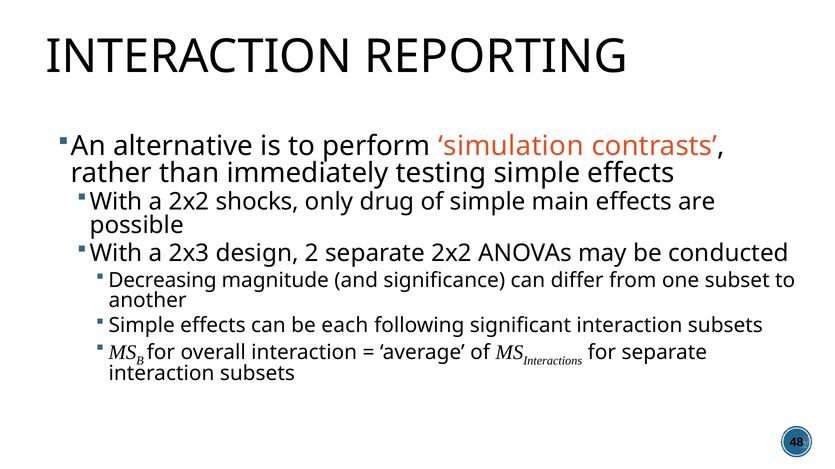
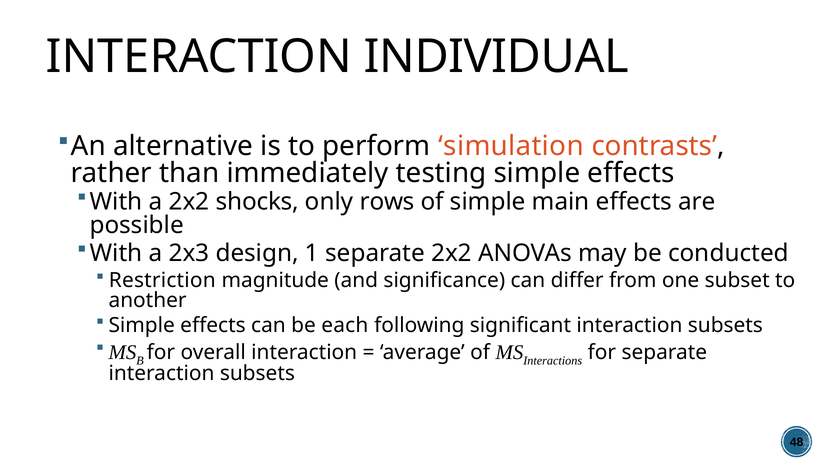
REPORTING: REPORTING -> INDIVIDUAL (496, 57)
drug: drug -> rows (387, 202)
2: 2 -> 1 (312, 254)
Decreasing: Decreasing -> Restriction (162, 281)
